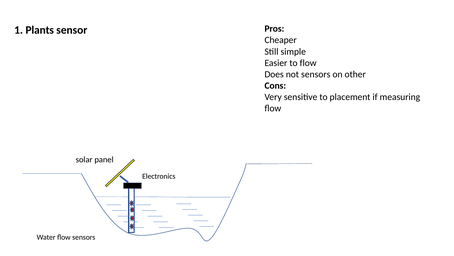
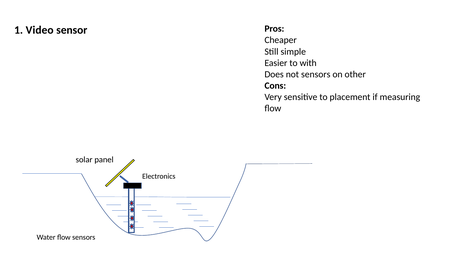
Plants: Plants -> Video (40, 30)
to flow: flow -> with (308, 63)
